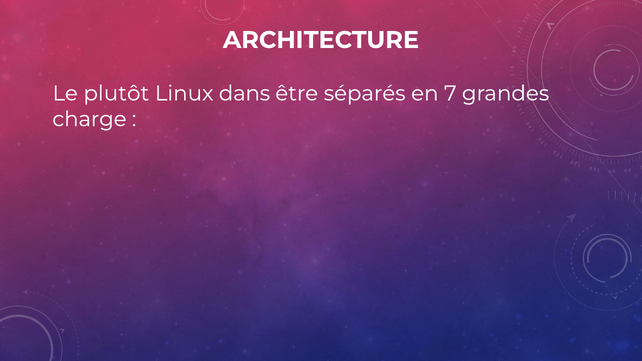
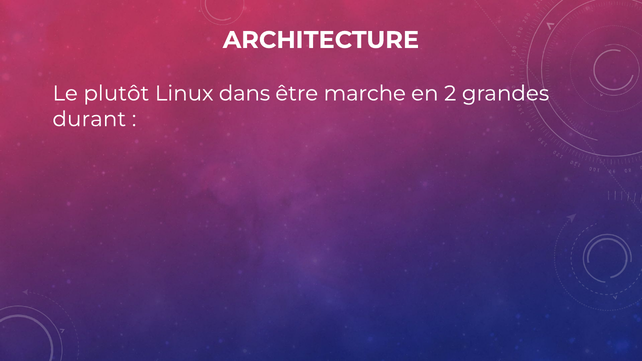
séparés: séparés -> marche (365, 93)
7: 7 -> 2 (450, 93)
charge: charge -> durant (89, 119)
